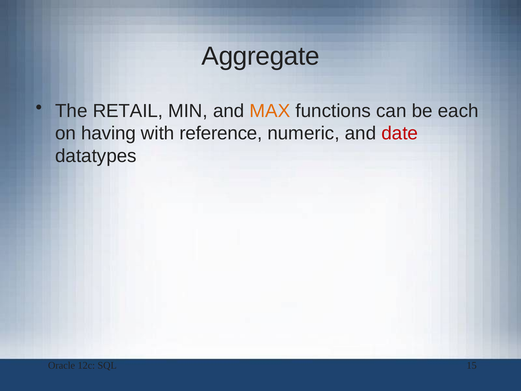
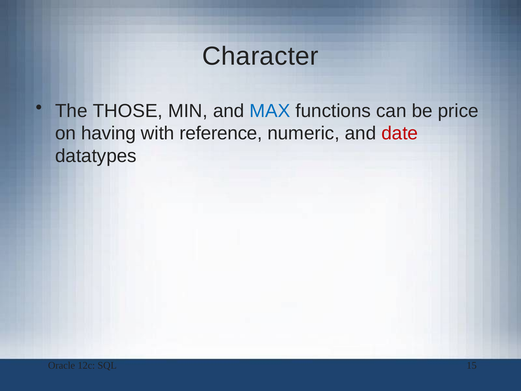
Aggregate: Aggregate -> Character (260, 56)
RETAIL: RETAIL -> THOSE (128, 111)
MAX colour: orange -> blue (270, 111)
each: each -> price (458, 111)
